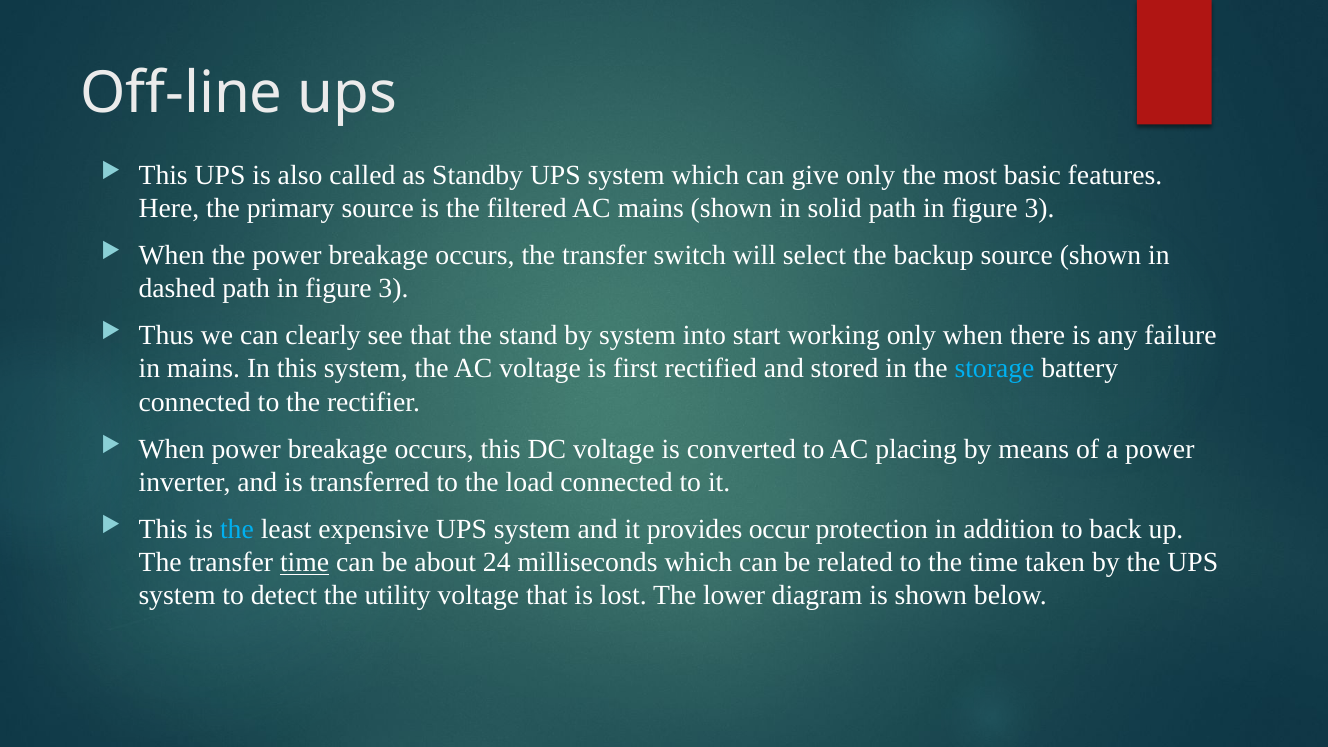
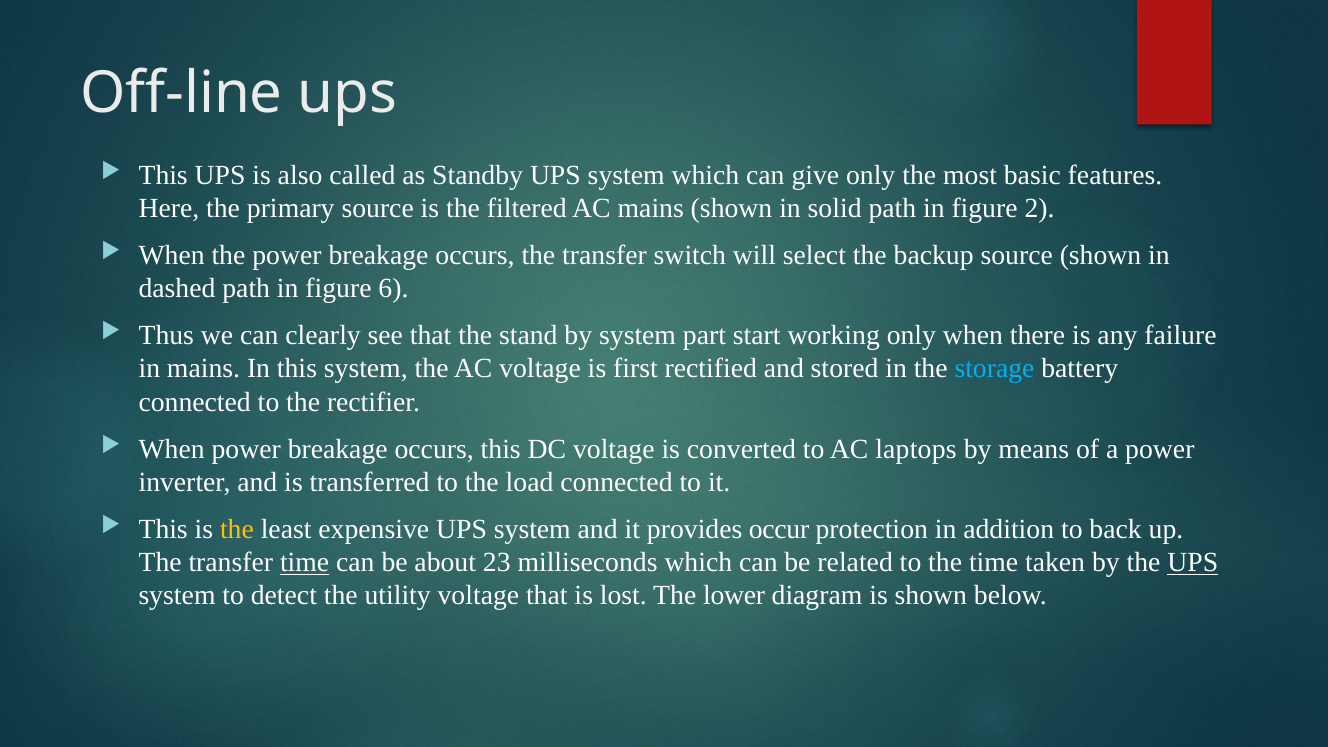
3: 3 -> 2 (1040, 208)
3: 3 -> 6 (393, 289)
into: into -> part (704, 336)
placing: placing -> laptops (916, 449)
the colour: light blue -> yellow (237, 529)
24: 24 -> 23 (497, 563)
UPS underline: none -> present (1193, 563)
